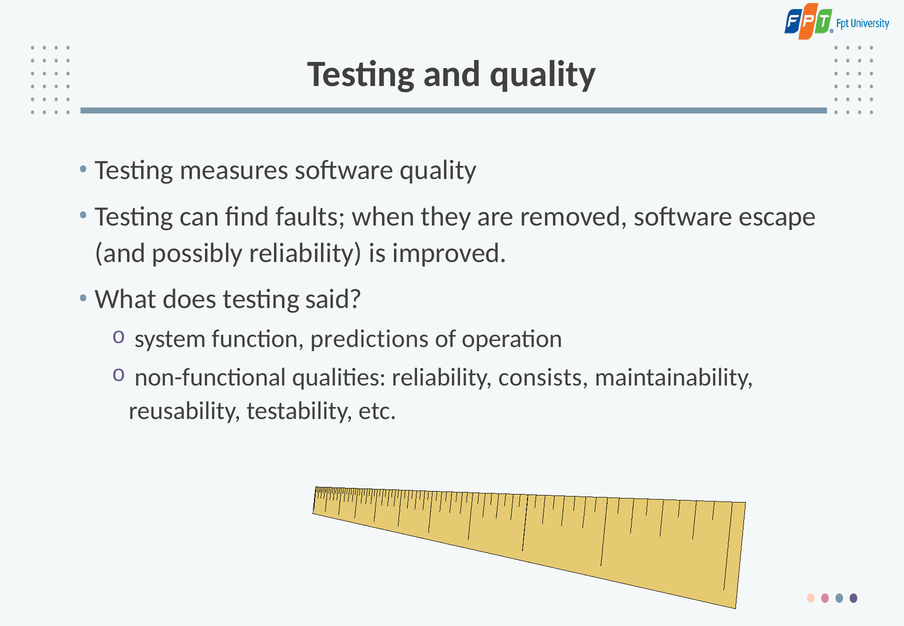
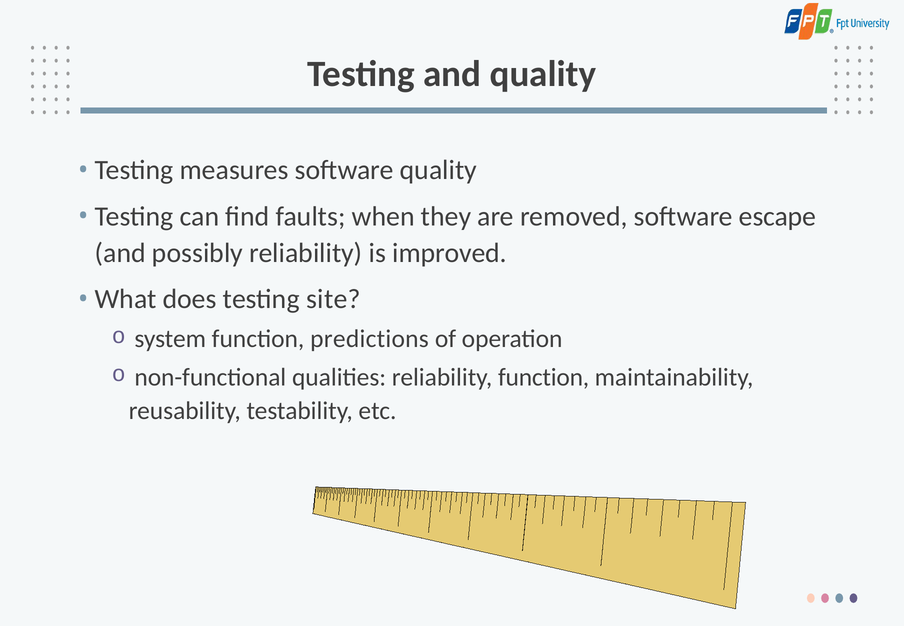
said: said -> site (334, 299)
reliability consists: consists -> function (544, 377)
